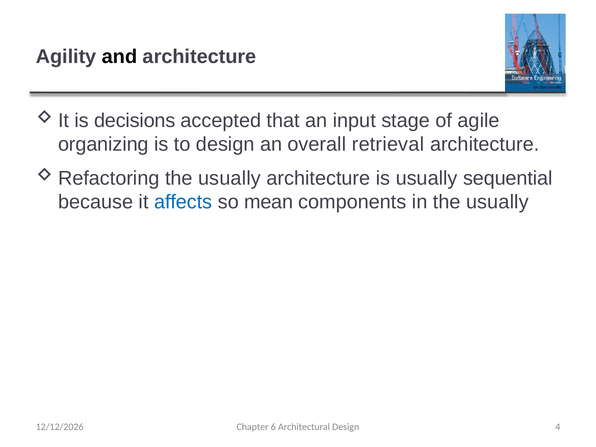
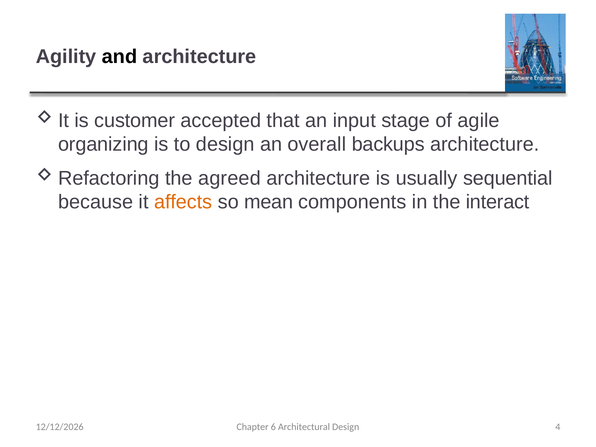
decisions: decisions -> customer (135, 121)
retrieval: retrieval -> backups (388, 144)
usually: usually -> agreed (230, 178)
affects colour: blue -> orange (183, 202)
in the usually: usually -> interact (498, 202)
